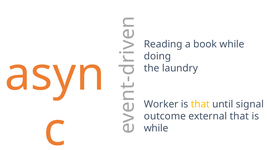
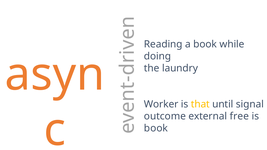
external that: that -> free (239, 116)
while: while -> book (156, 128)
